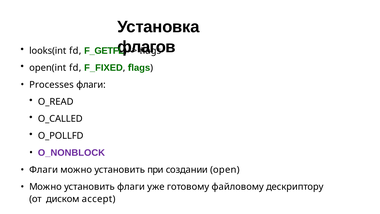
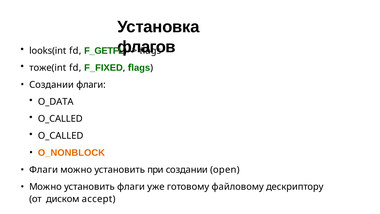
open(int: open(int -> тоже(int (48, 68)
Processes: Processes -> Создании (52, 85)
O_READ: O_READ -> O_DATA (56, 102)
O_POLLFD: O_POLLFD -> O_CALLED (61, 136)
O_NONBLOCK colour: purple -> orange (71, 153)
